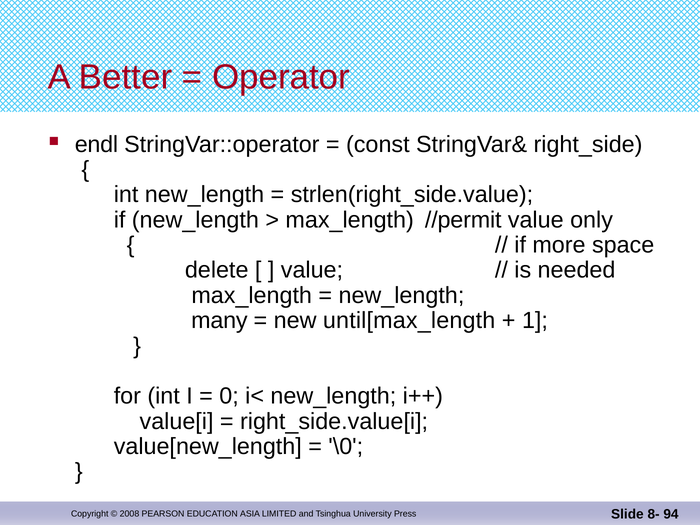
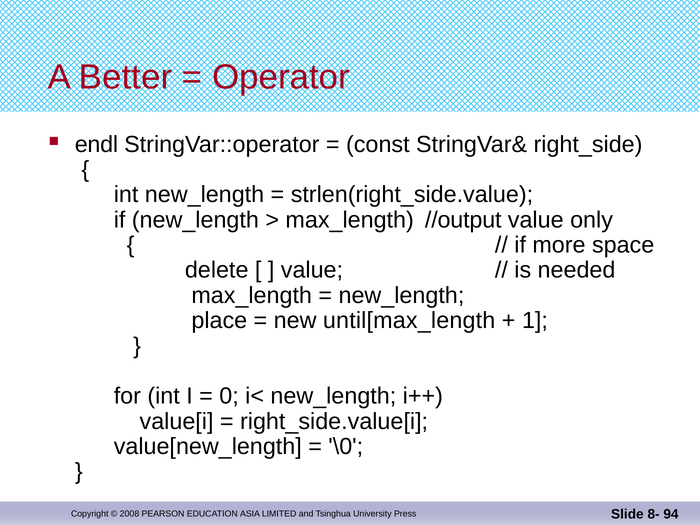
//permit: //permit -> //output (463, 220)
many: many -> place (219, 321)
